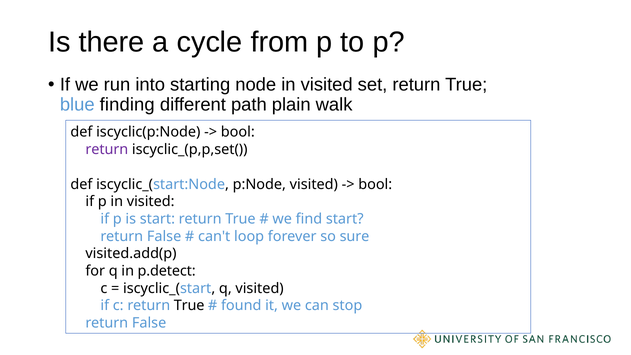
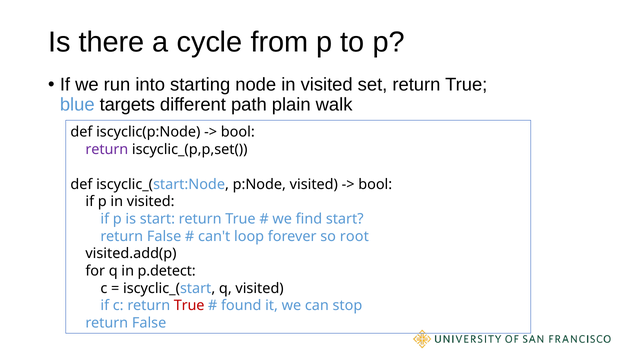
finding: finding -> targets (127, 105)
sure: sure -> root (354, 236)
True colour: black -> red (189, 306)
